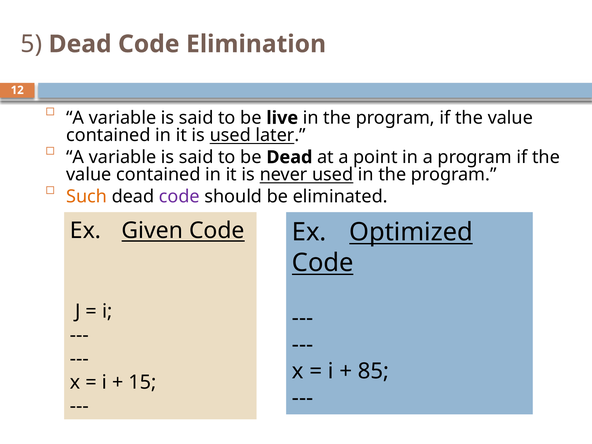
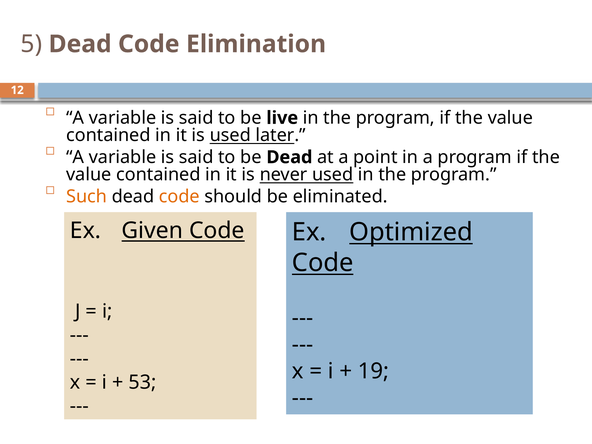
code colour: purple -> orange (179, 197)
85: 85 -> 19 (373, 371)
15: 15 -> 53 (142, 382)
